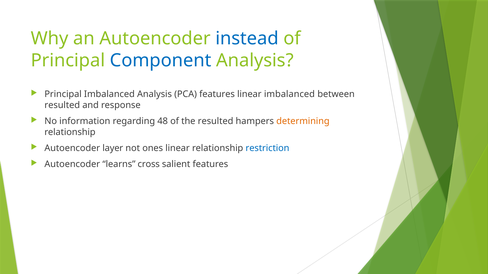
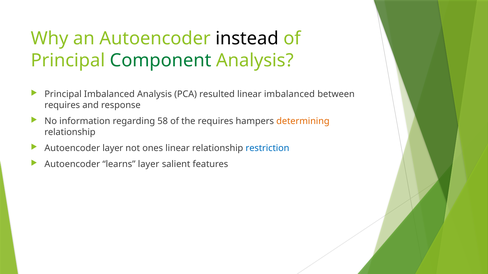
instead colour: blue -> black (247, 38)
Component colour: blue -> green (161, 60)
PCA features: features -> resulted (217, 94)
resulted: resulted -> requires (62, 105)
48: 48 -> 58 (163, 121)
the resulted: resulted -> requires (216, 121)
learns cross: cross -> layer (149, 165)
